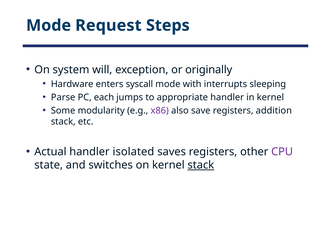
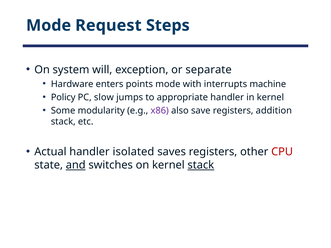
originally: originally -> separate (209, 70)
syscall: syscall -> points (139, 84)
sleeping: sleeping -> machine (268, 84)
Parse: Parse -> Policy (63, 97)
each: each -> slow (104, 97)
CPU colour: purple -> red (282, 152)
and underline: none -> present (76, 165)
